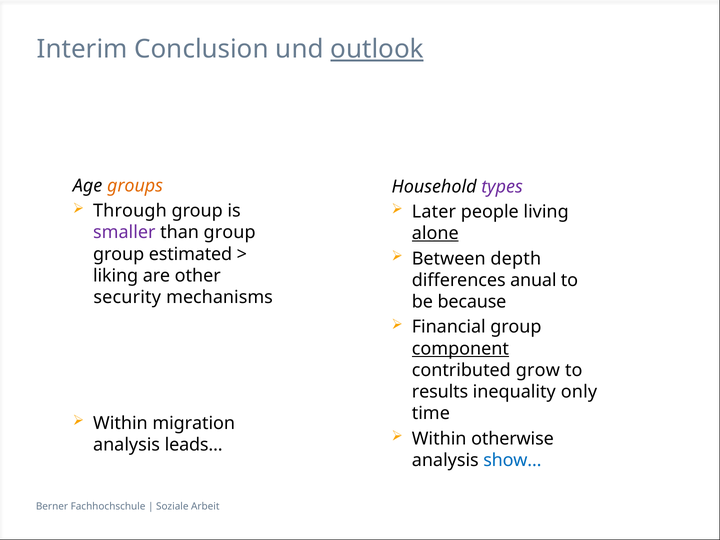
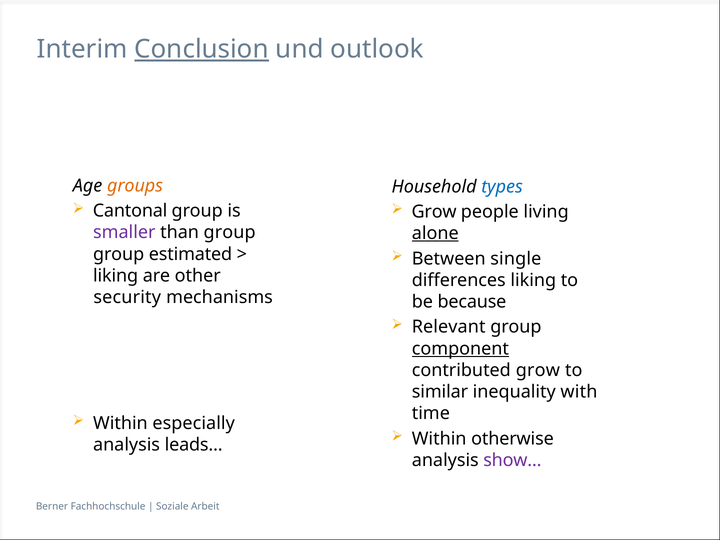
Conclusion underline: none -> present (202, 49)
outlook underline: present -> none (377, 49)
types colour: purple -> blue (502, 187)
Through: Through -> Cantonal (130, 211)
Later: Later -> Grow (434, 212)
depth: depth -> single (516, 259)
differences anual: anual -> liking (533, 280)
Financial: Financial -> Relevant (449, 327)
results: results -> similar (440, 392)
only: only -> with (579, 392)
migration: migration -> especially (194, 423)
show… colour: blue -> purple (512, 460)
